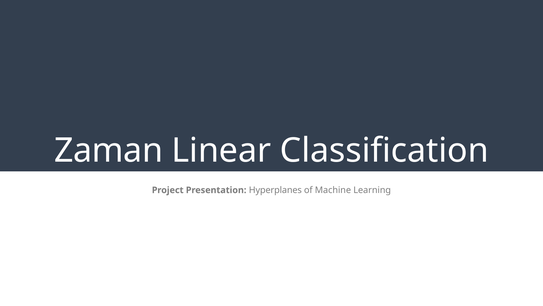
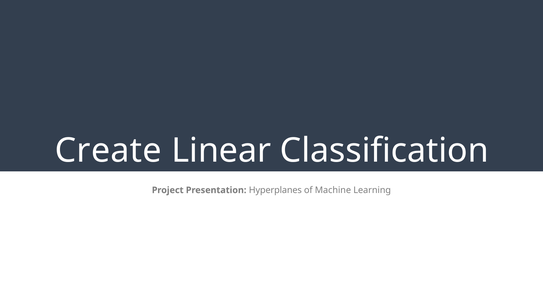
Zaman: Zaman -> Create (108, 150)
